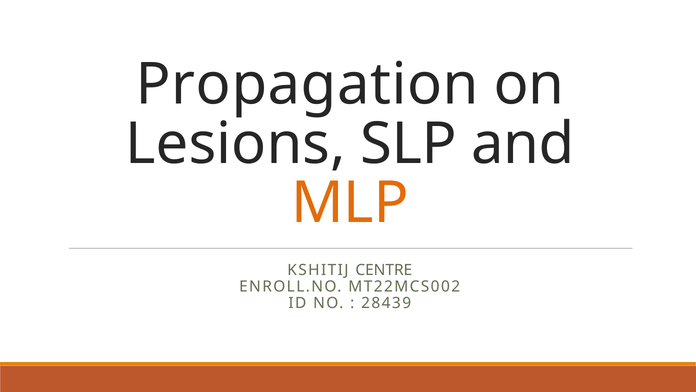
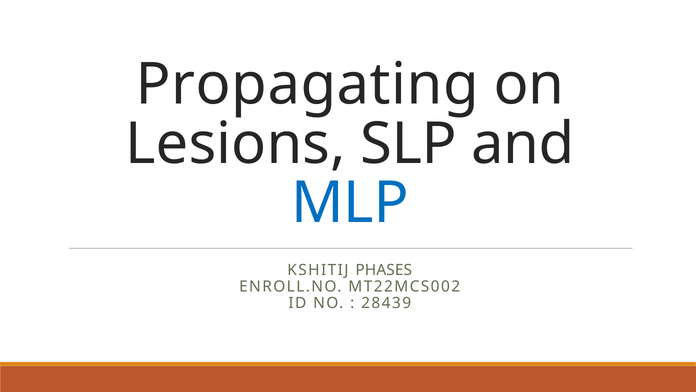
Propagation: Propagation -> Propagating (307, 85)
MLP colour: orange -> blue (350, 203)
CENTRE: CENTRE -> PHASES (384, 270)
